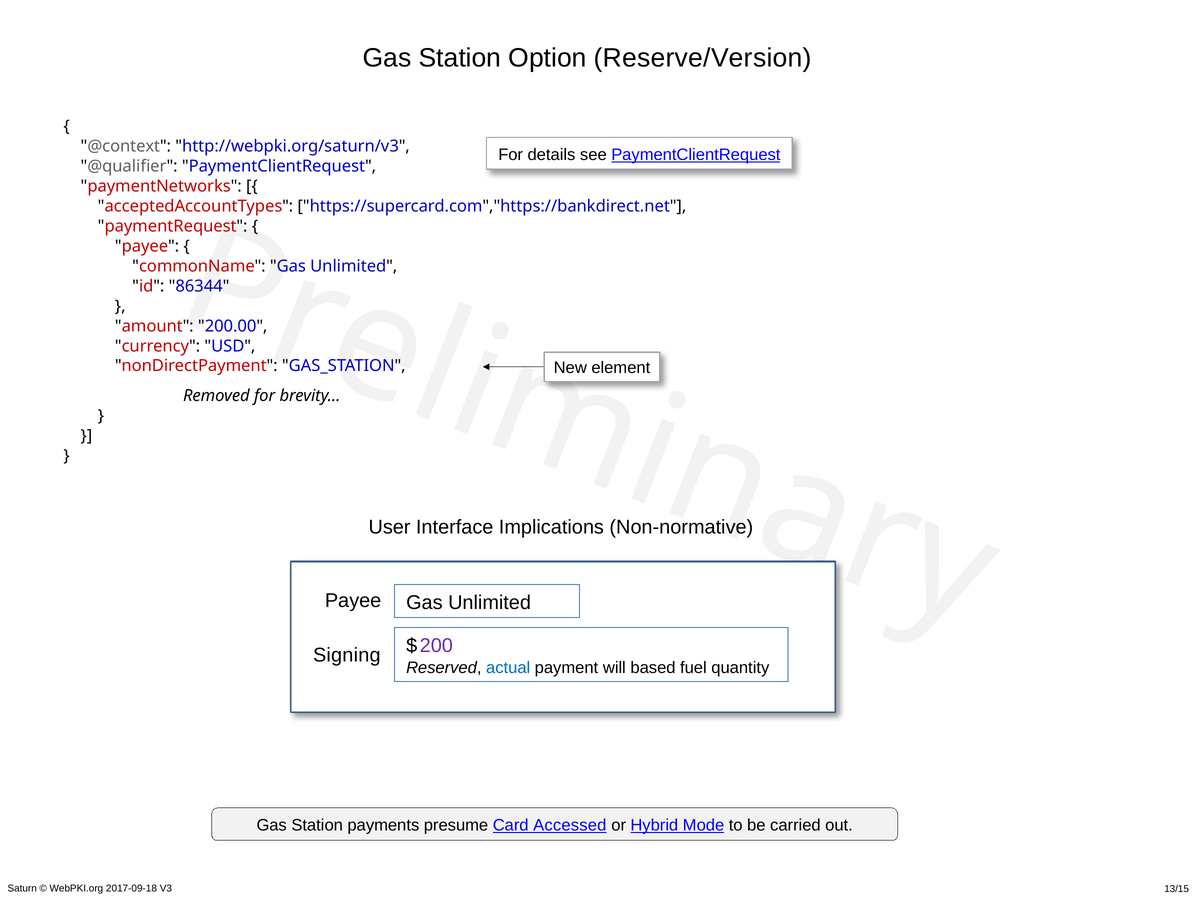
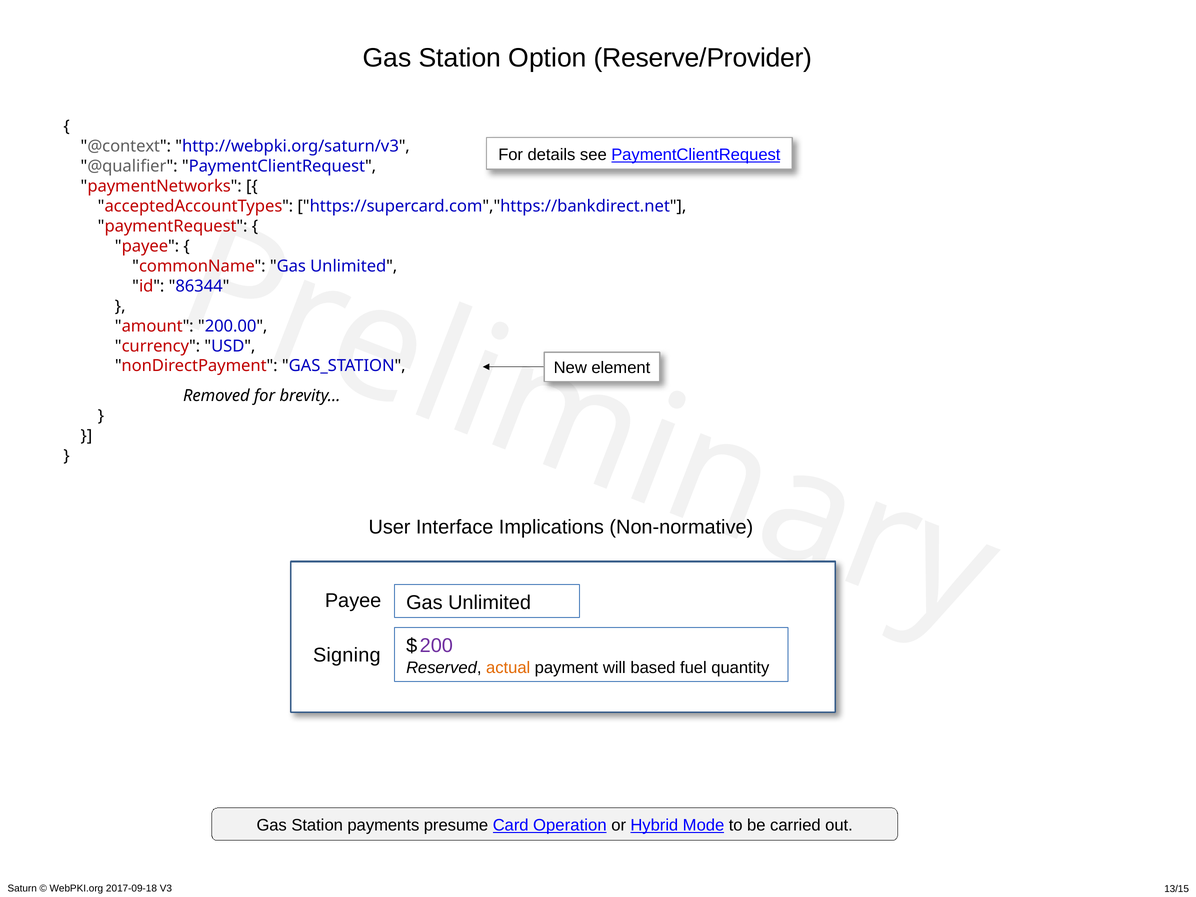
Reserve/Version: Reserve/Version -> Reserve/Provider (703, 58)
actual colour: blue -> orange (508, 668)
Accessed: Accessed -> Operation (570, 825)
